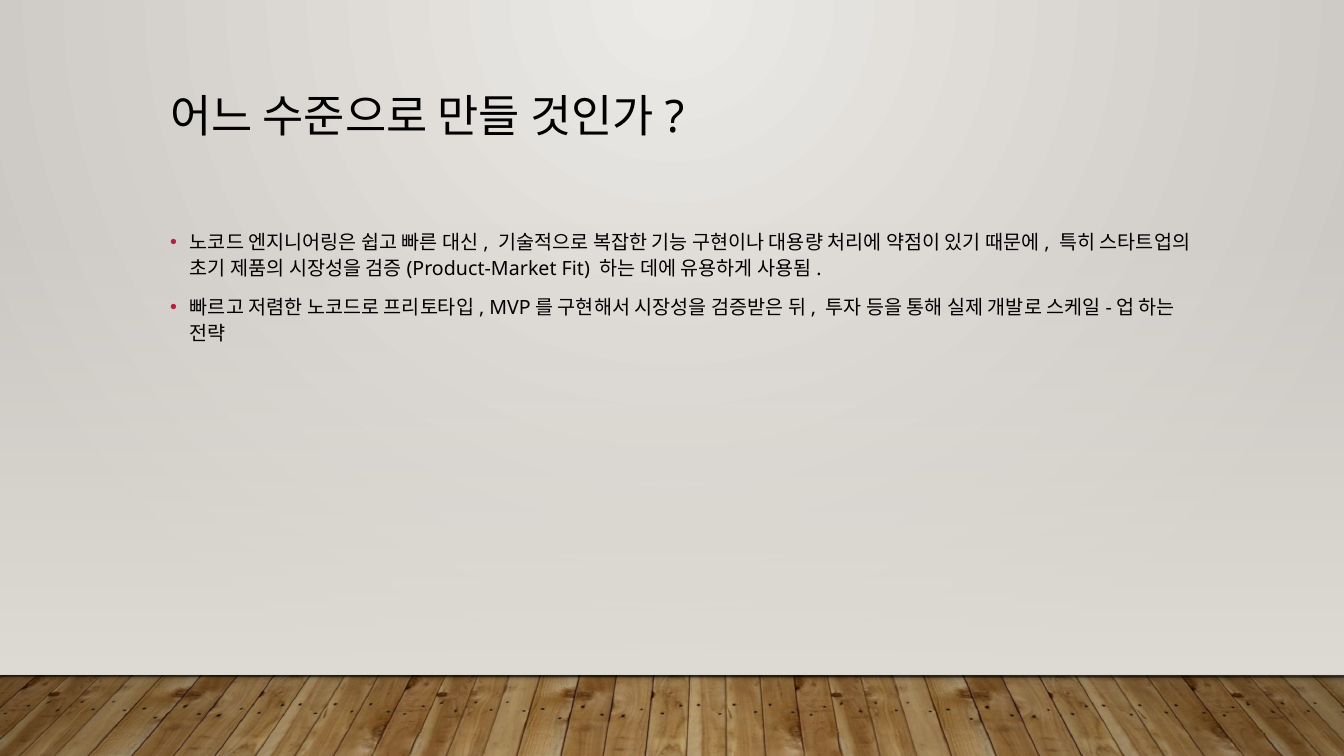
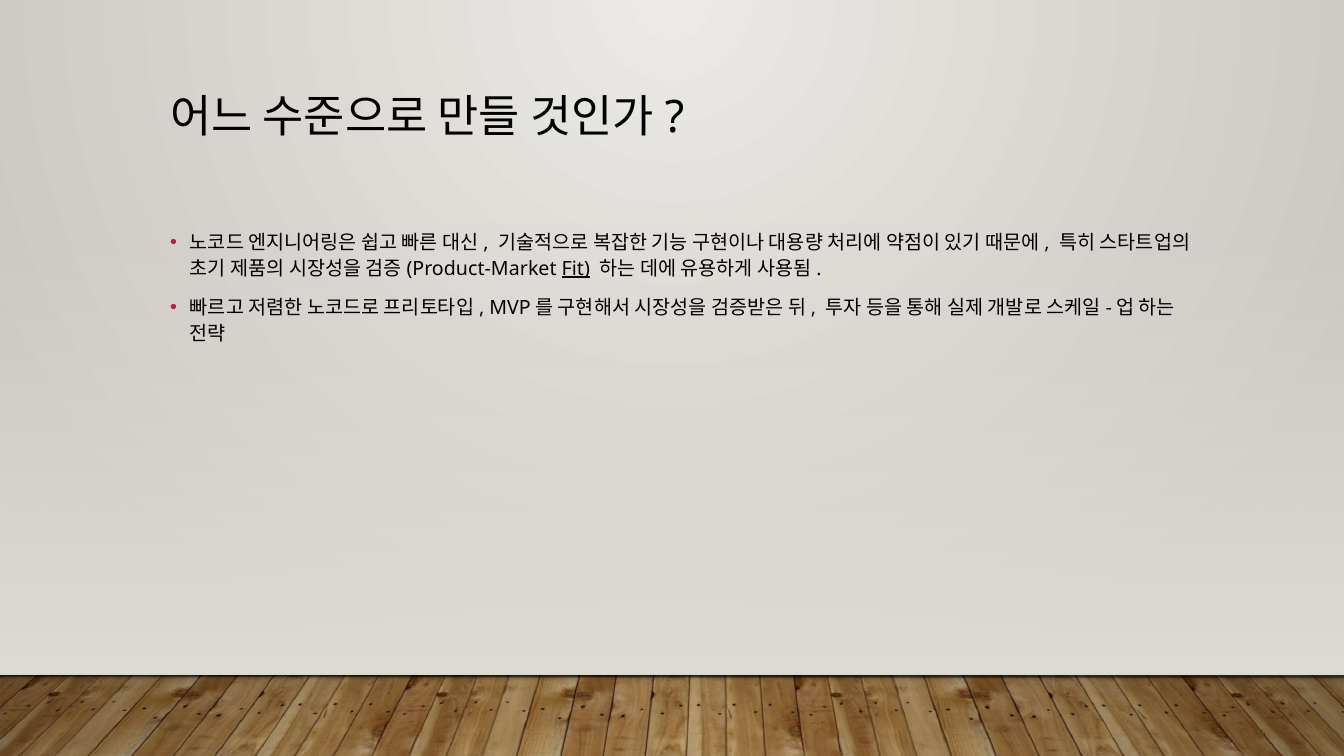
Fit underline: none -> present (576, 269)
